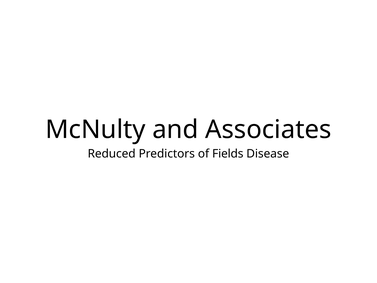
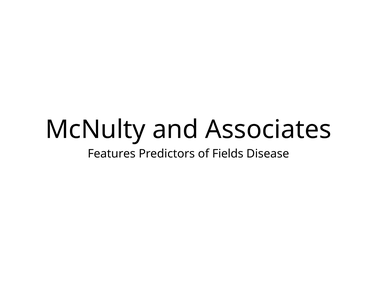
Reduced: Reduced -> Features (112, 154)
